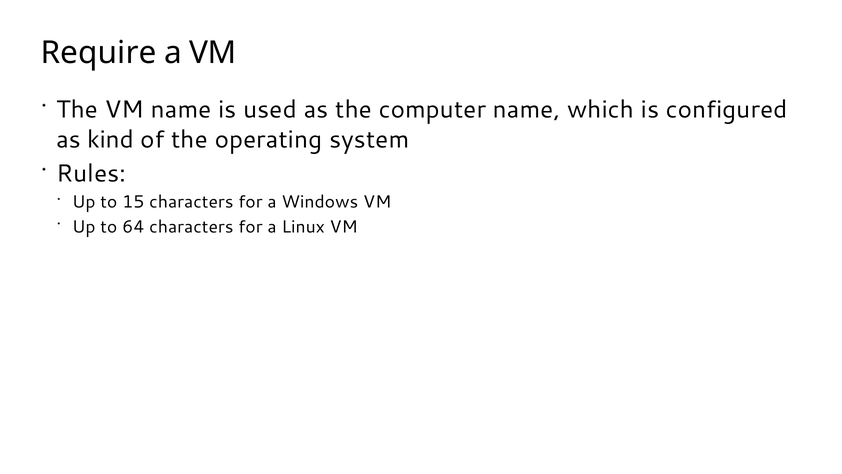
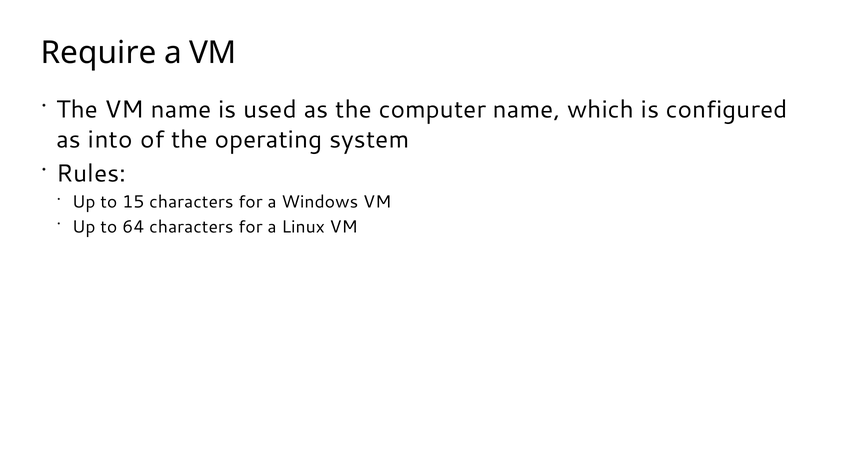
kind: kind -> into (110, 139)
